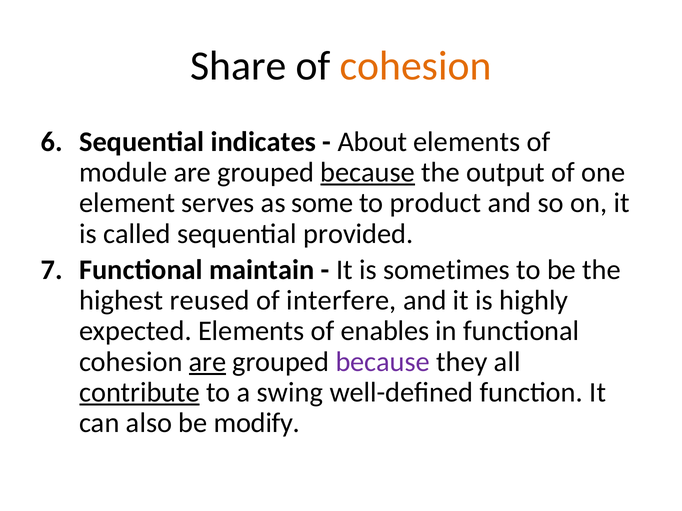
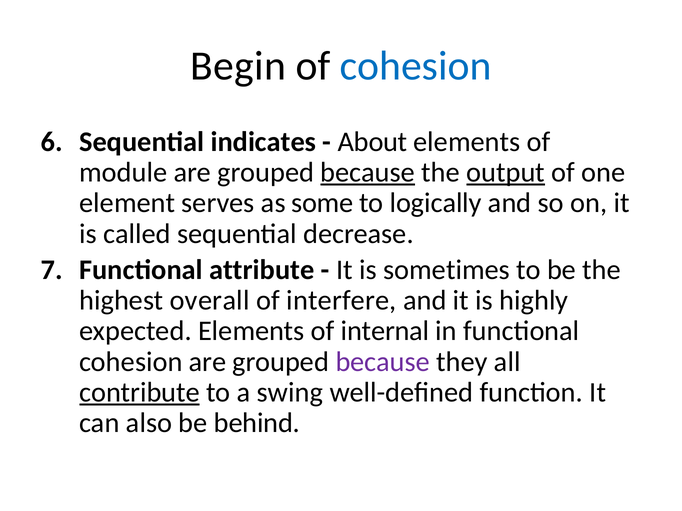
Share: Share -> Begin (238, 66)
cohesion colour: orange -> blue (416, 66)
output underline: none -> present (506, 172)
product: product -> logically (436, 203)
provided: provided -> decrease (358, 234)
maintain: maintain -> attribute (262, 270)
reused: reused -> overall (210, 301)
enables: enables -> internal (385, 331)
are underline: present -> none (208, 362)
modify: modify -> behind (257, 423)
